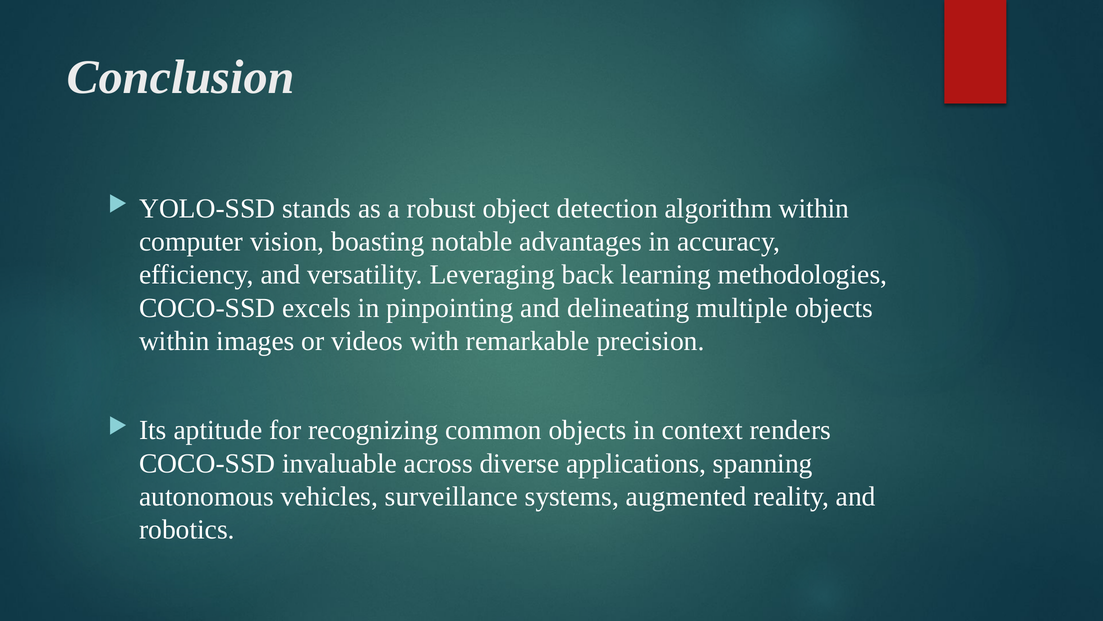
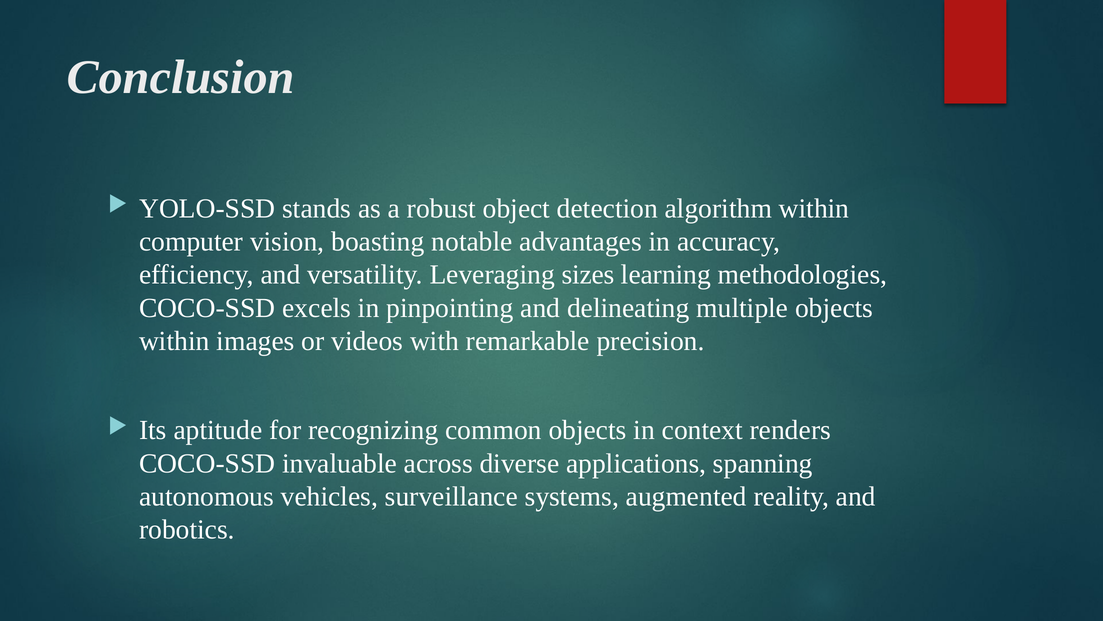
back: back -> sizes (588, 275)
